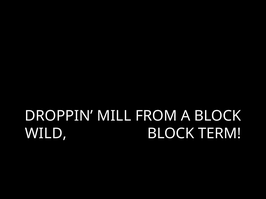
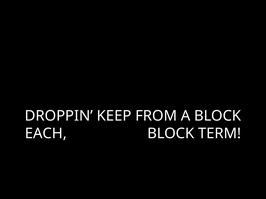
MILL: MILL -> KEEP (114, 116)
WILD: WILD -> EACH (46, 134)
